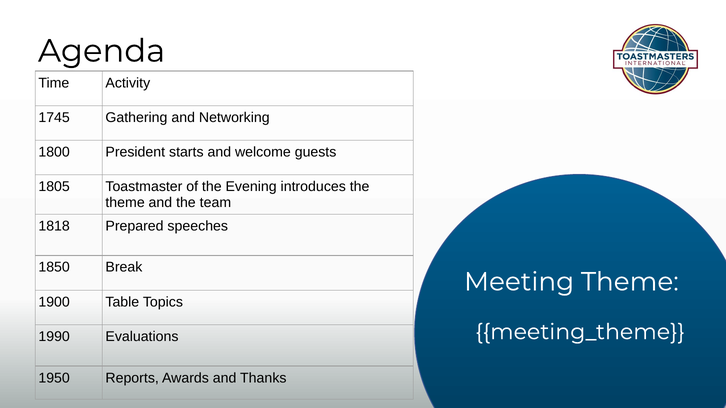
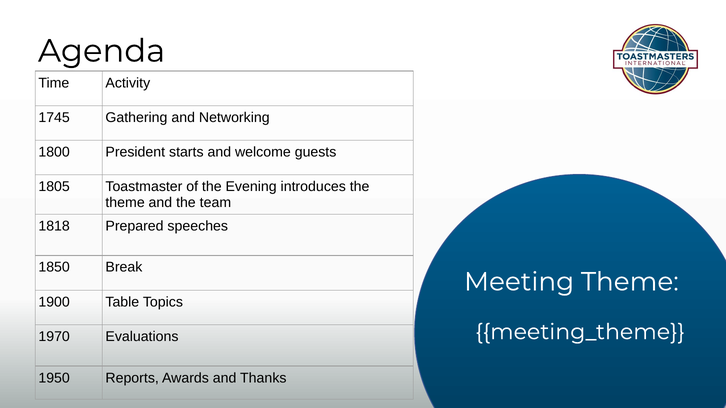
1990: 1990 -> 1970 (54, 337)
